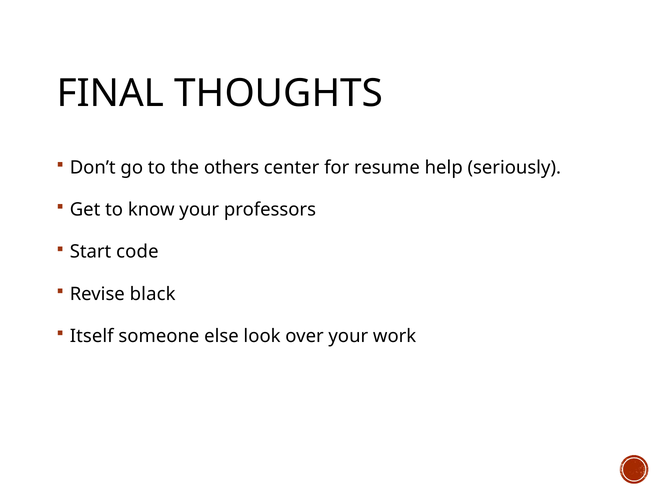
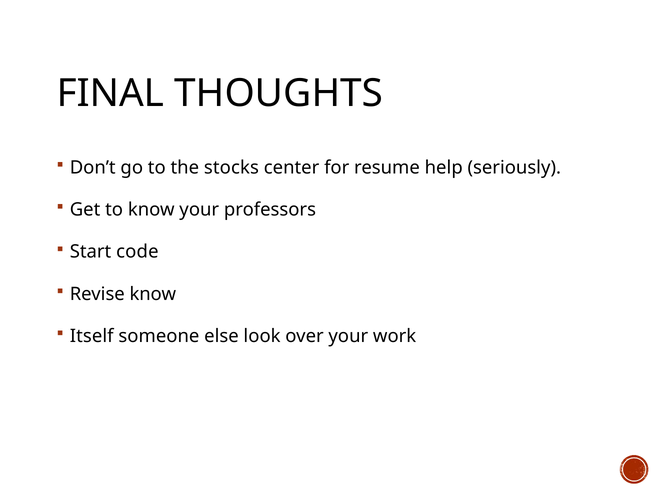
others: others -> stocks (231, 167)
Revise black: black -> know (153, 294)
